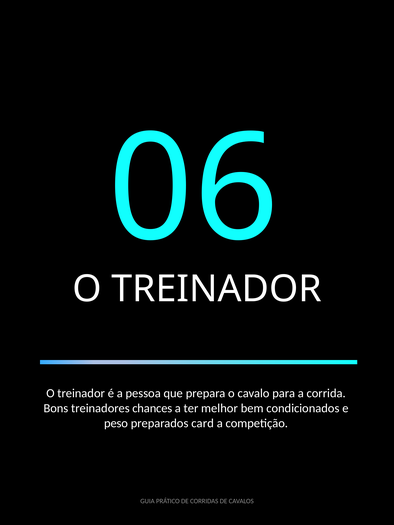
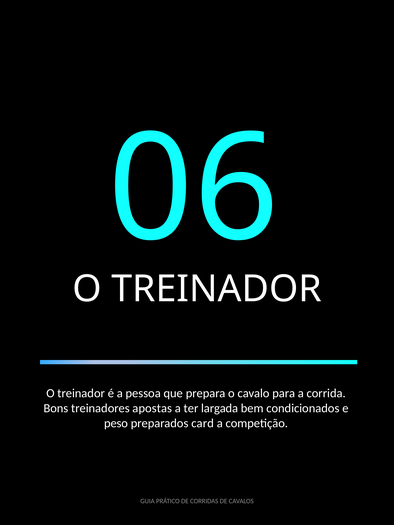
chances: chances -> apostas (152, 409)
melhor: melhor -> largada (220, 409)
